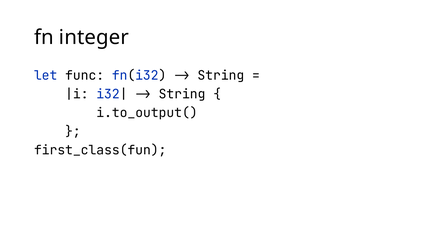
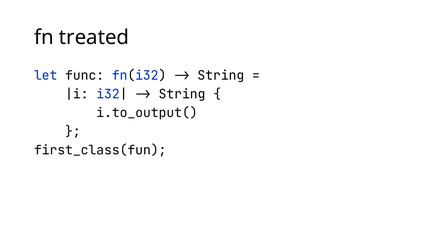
integer: integer -> treated (94, 37)
